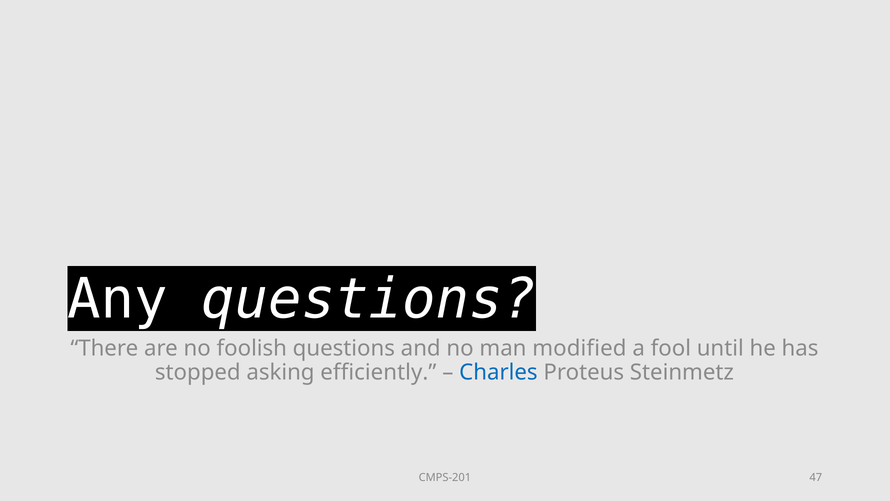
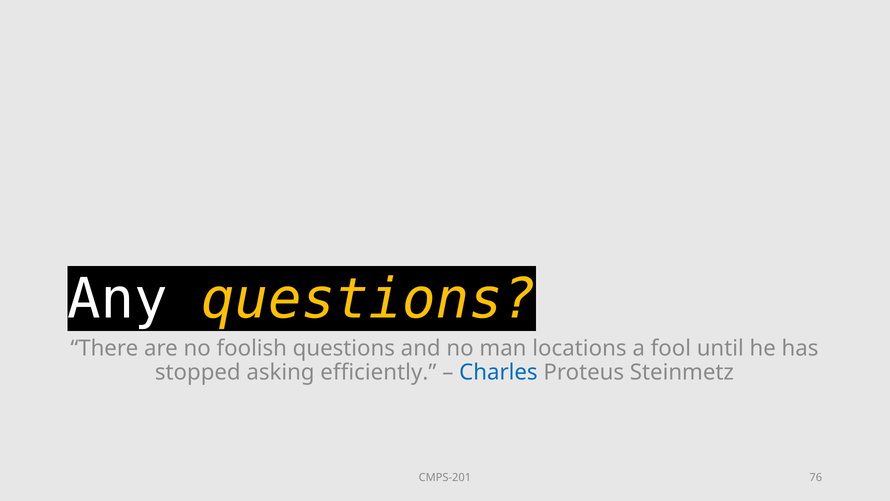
questions colour: white -> yellow (369, 299)
modified: modified -> locations (579, 348)
47: 47 -> 76 (816, 477)
